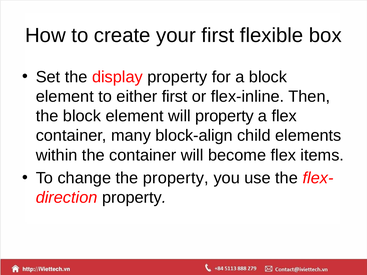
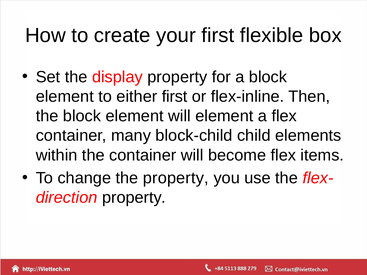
will property: property -> element (224, 116)
block-align: block-align -> block-child (194, 136)
